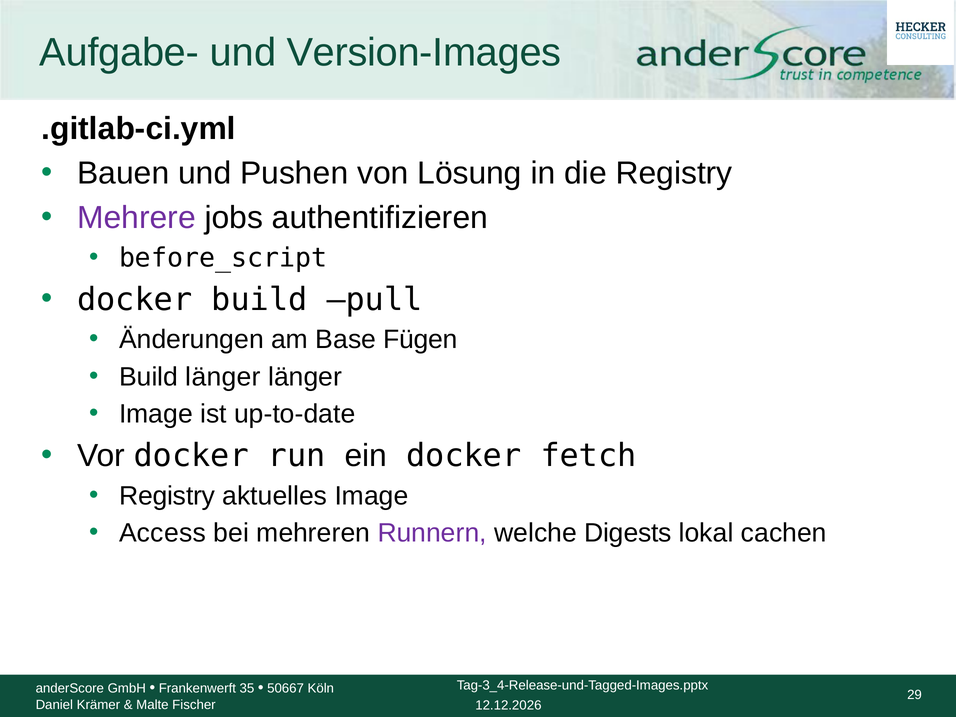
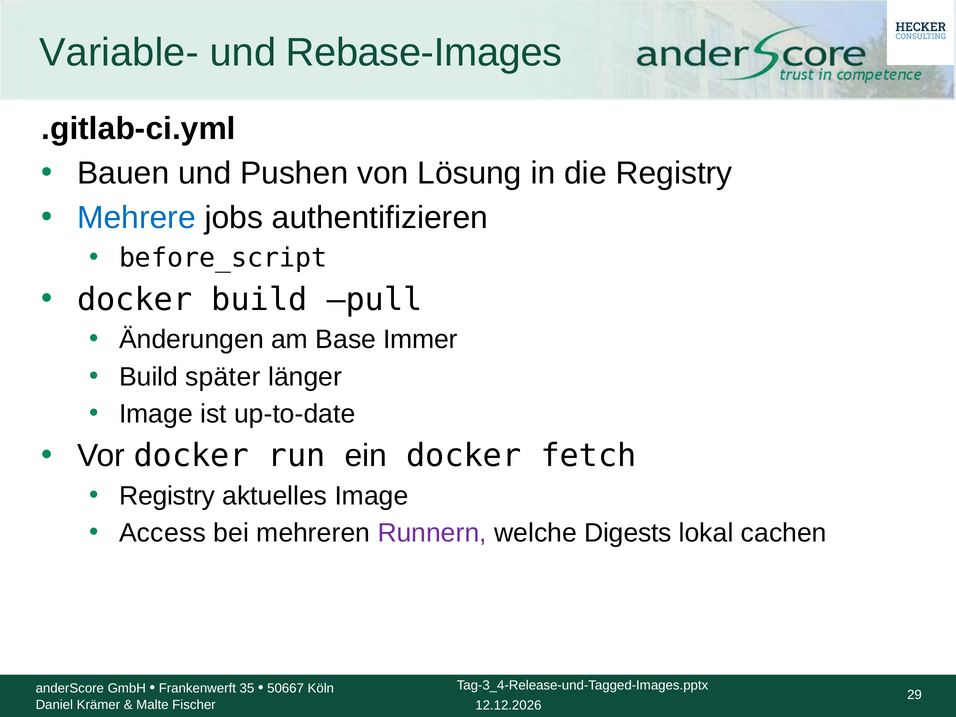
Aufgabe-: Aufgabe- -> Variable- (119, 52)
Version-Images: Version-Images -> Rebase-Images (424, 52)
Mehrere colour: purple -> blue (136, 218)
Fügen: Fügen -> Immer (420, 340)
Build länger: länger -> später (223, 377)
